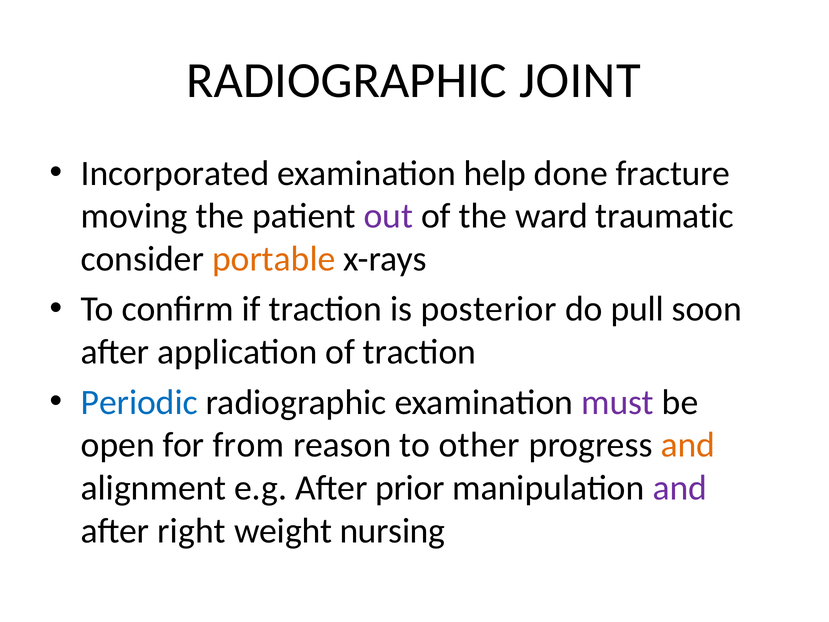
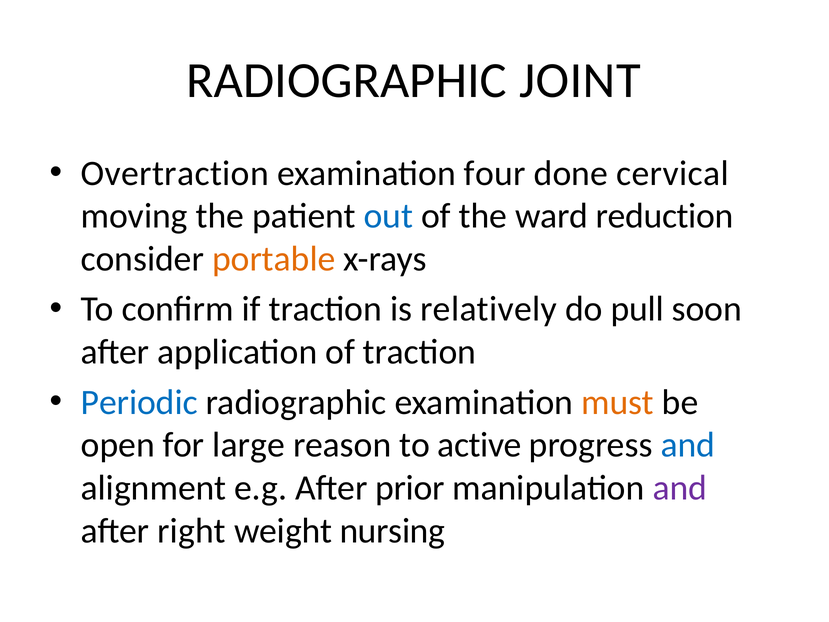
Incorporated: Incorporated -> Overtraction (175, 173)
help: help -> four (495, 173)
fracture: fracture -> cervical (673, 173)
out colour: purple -> blue (388, 216)
traumatic: traumatic -> reduction (665, 216)
posterior: posterior -> relatively (489, 309)
must colour: purple -> orange (618, 402)
from: from -> large (249, 445)
other: other -> active (480, 445)
and colour: orange -> blue (688, 445)
